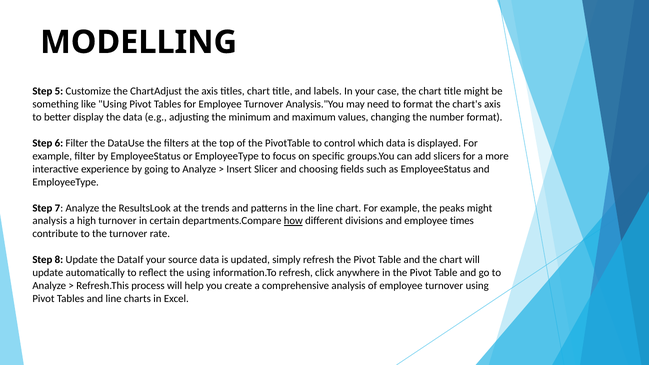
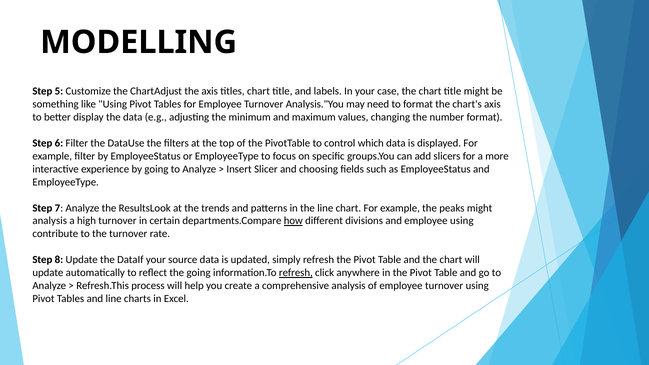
employee times: times -> using (462, 221)
the using: using -> going (199, 273)
refresh underline: none -> present (296, 273)
